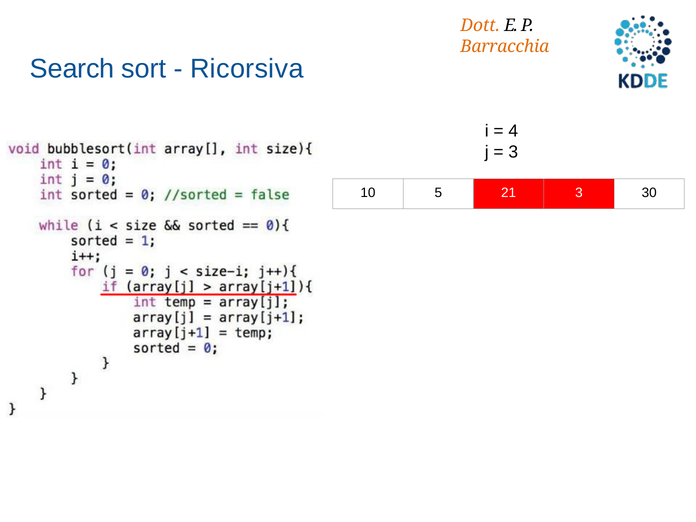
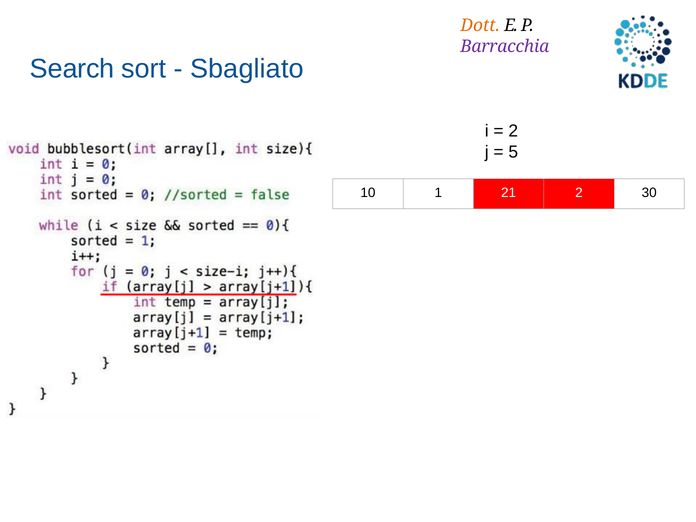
Barracchia colour: orange -> purple (505, 47)
Ricorsiva: Ricorsiva -> Sbagliato (247, 69)
4: 4 -> 2 (513, 131)
3: 3 -> 5 (513, 152)
5: 5 -> 1 (438, 193)
21 3: 3 -> 2 (579, 193)
